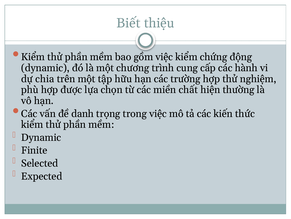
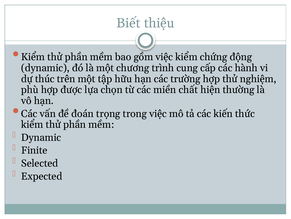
chia: chia -> thúc (45, 79)
danh: danh -> đoán (83, 113)
